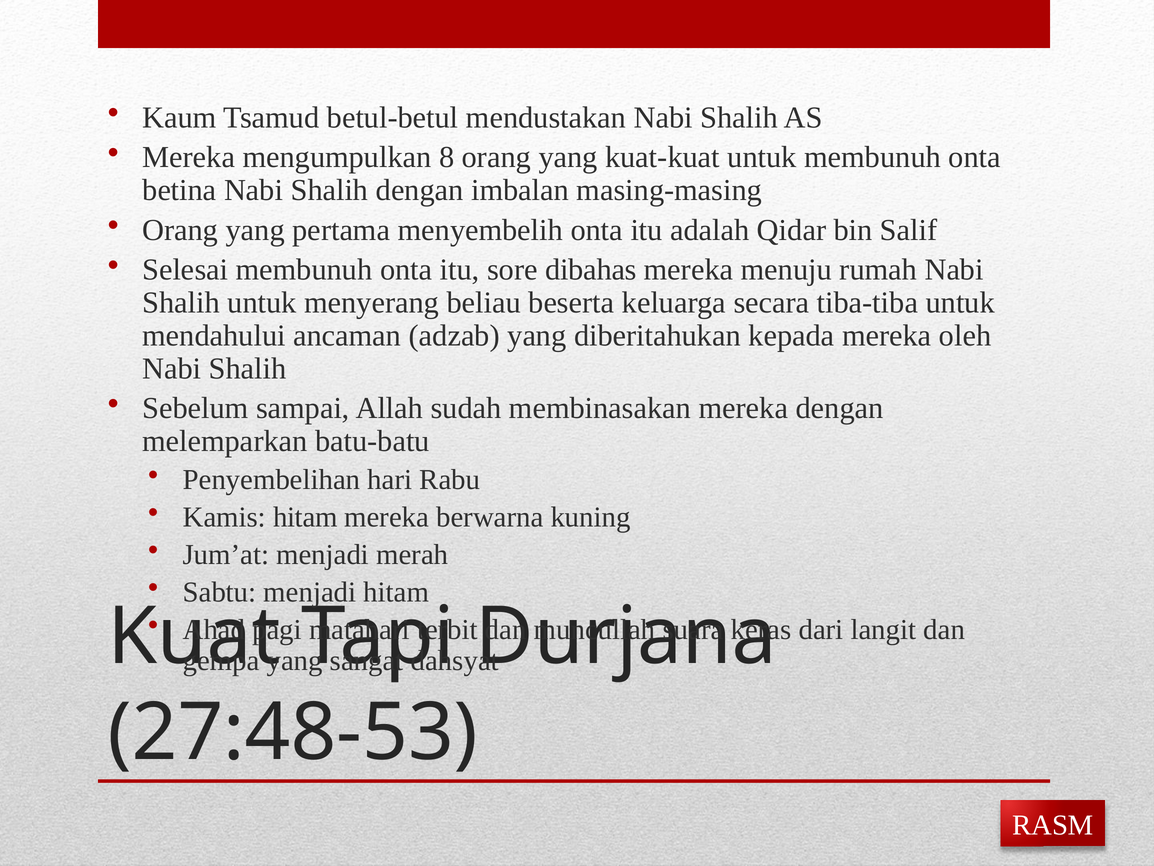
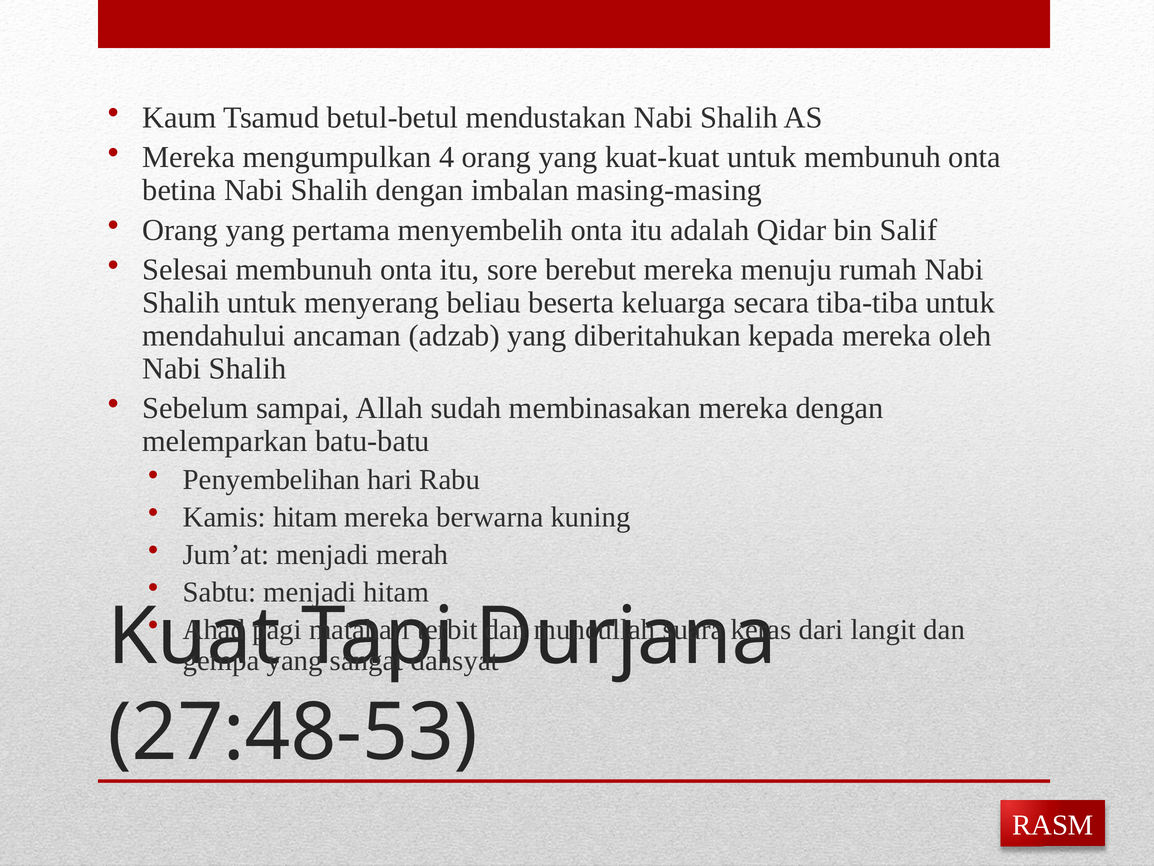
8: 8 -> 4 (447, 157)
dibahas: dibahas -> berebut (591, 270)
